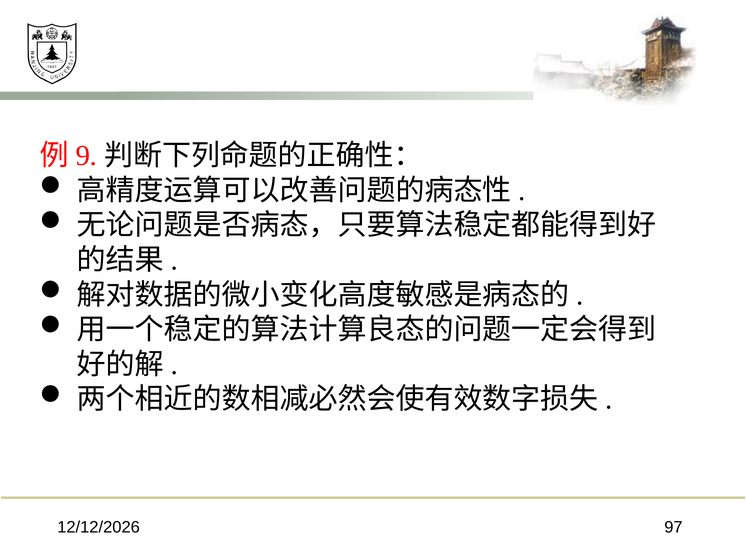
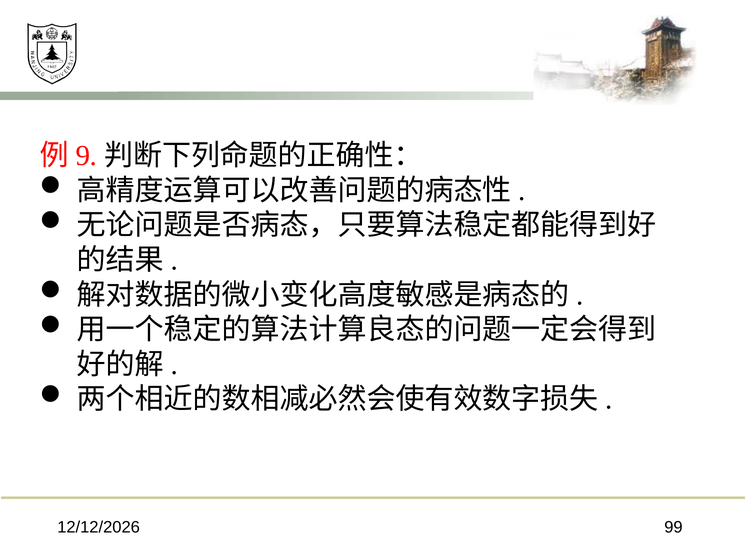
97: 97 -> 99 (673, 528)
